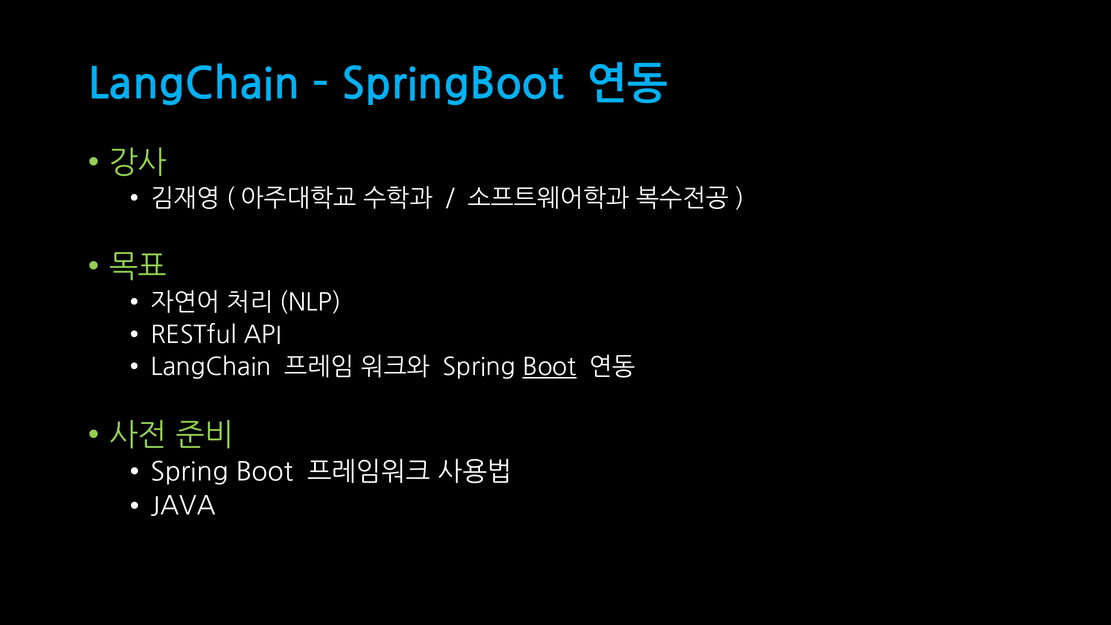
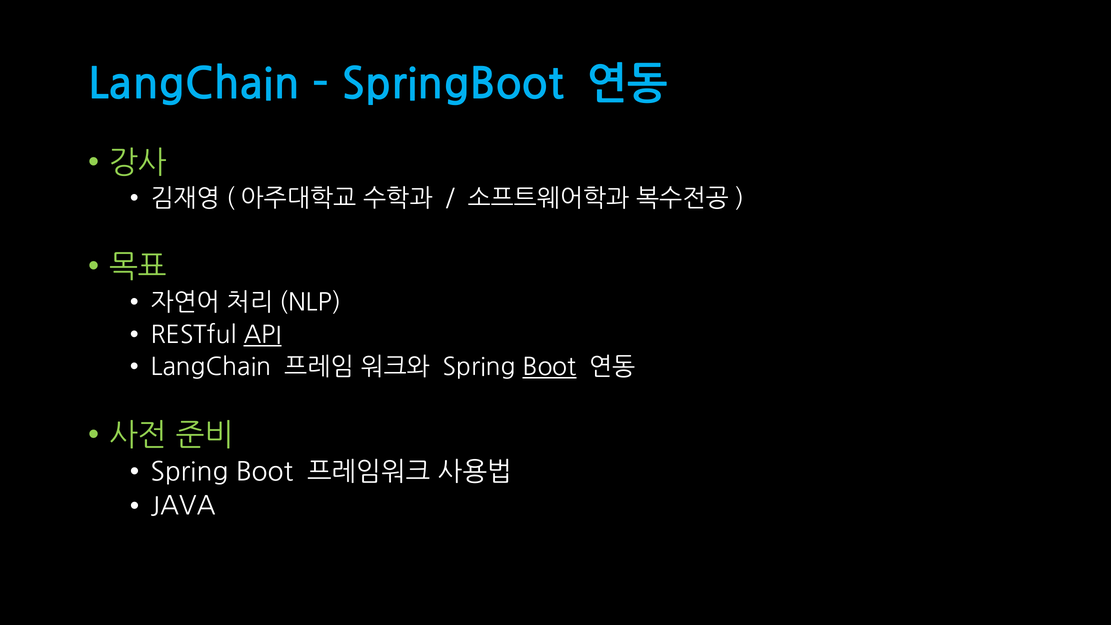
API underline: none -> present (263, 335)
